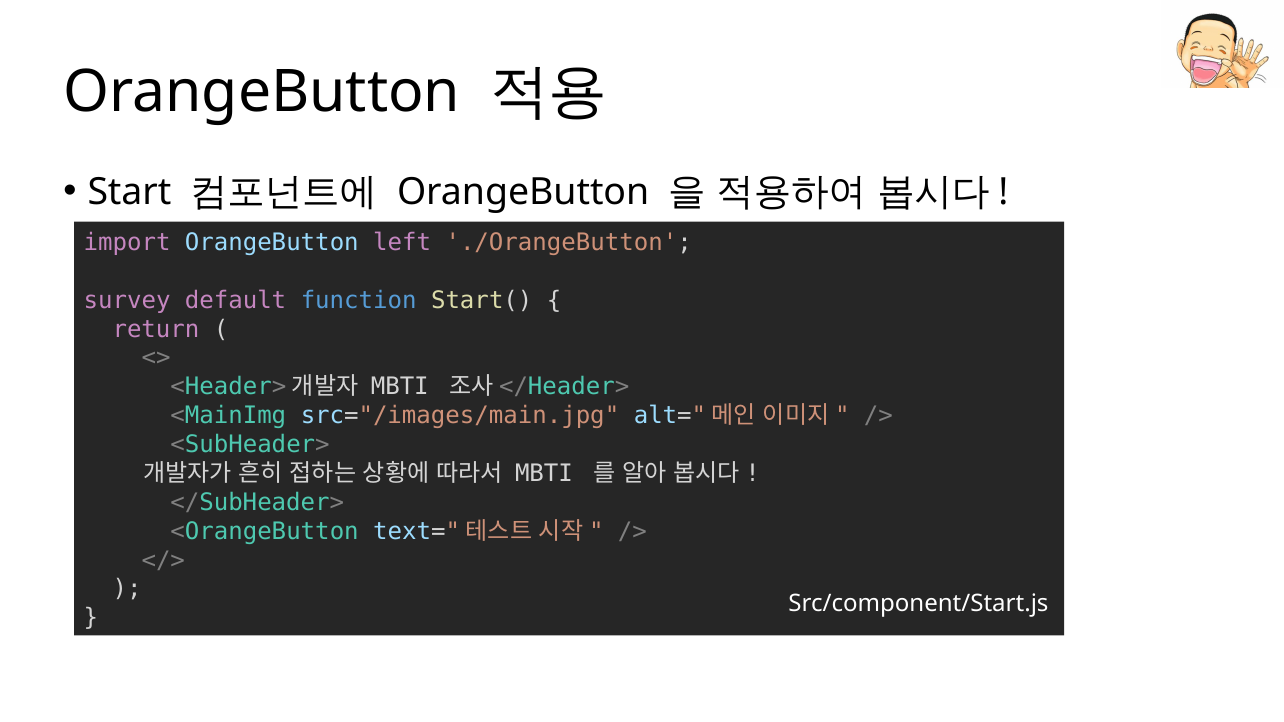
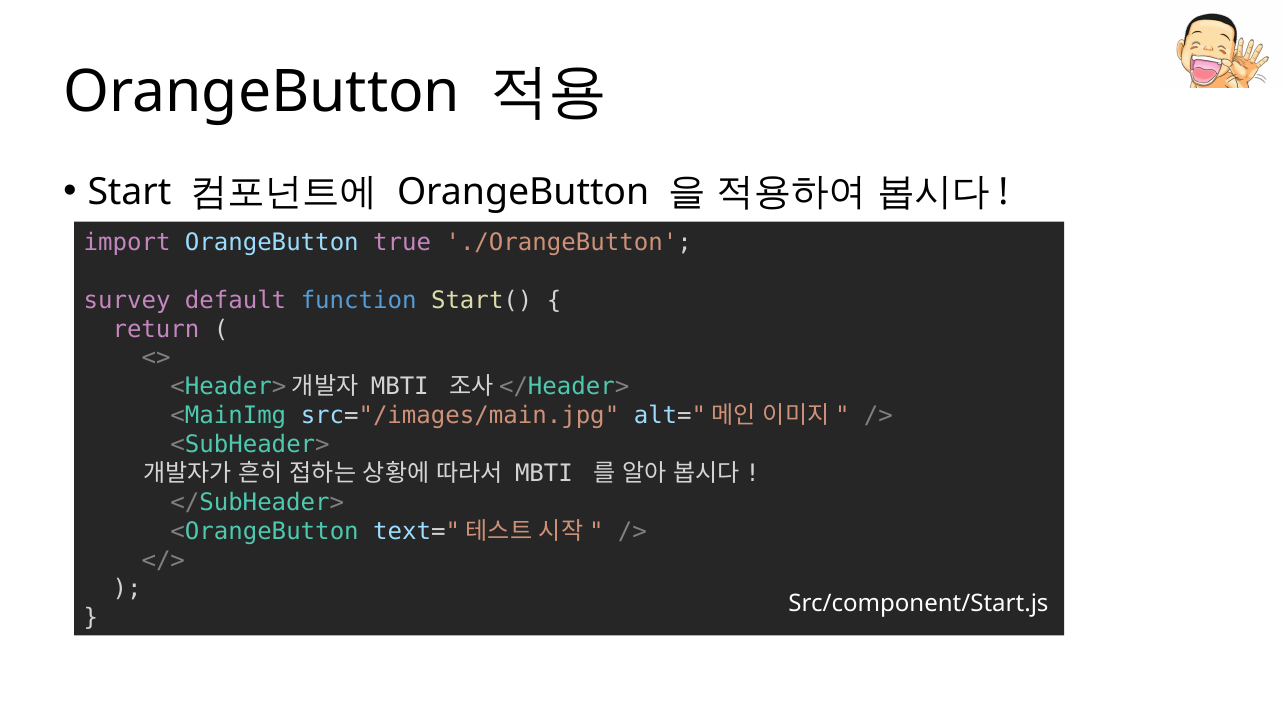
left: left -> true (402, 243)
